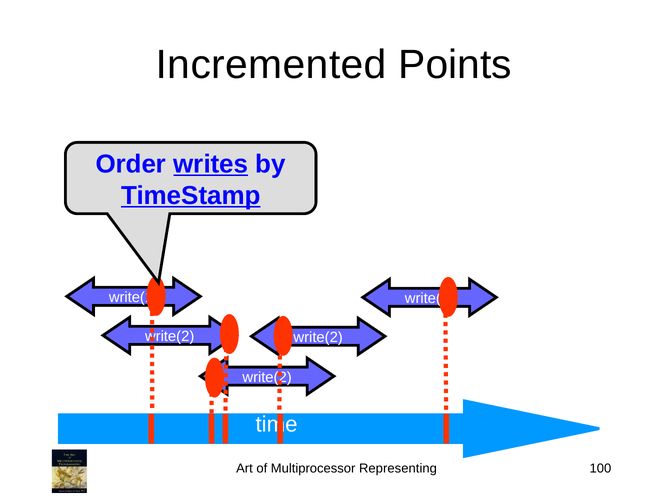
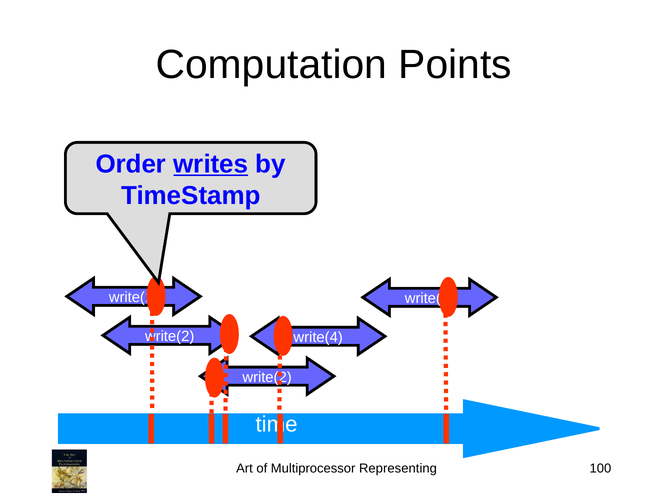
Incremented: Incremented -> Computation (271, 65)
TimeStamp underline: present -> none (191, 195)
write(2: write(2 -> write(4 (318, 337)
